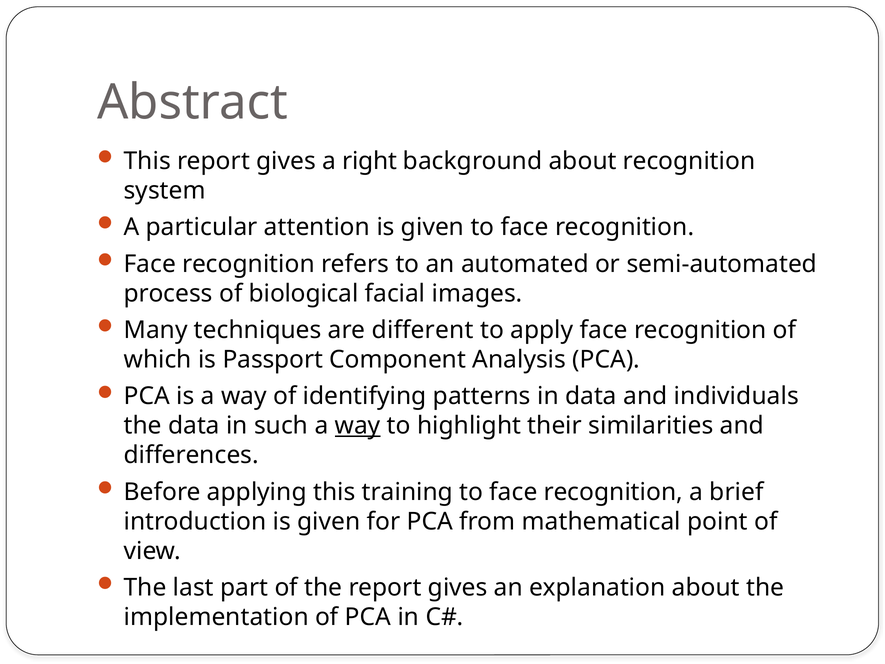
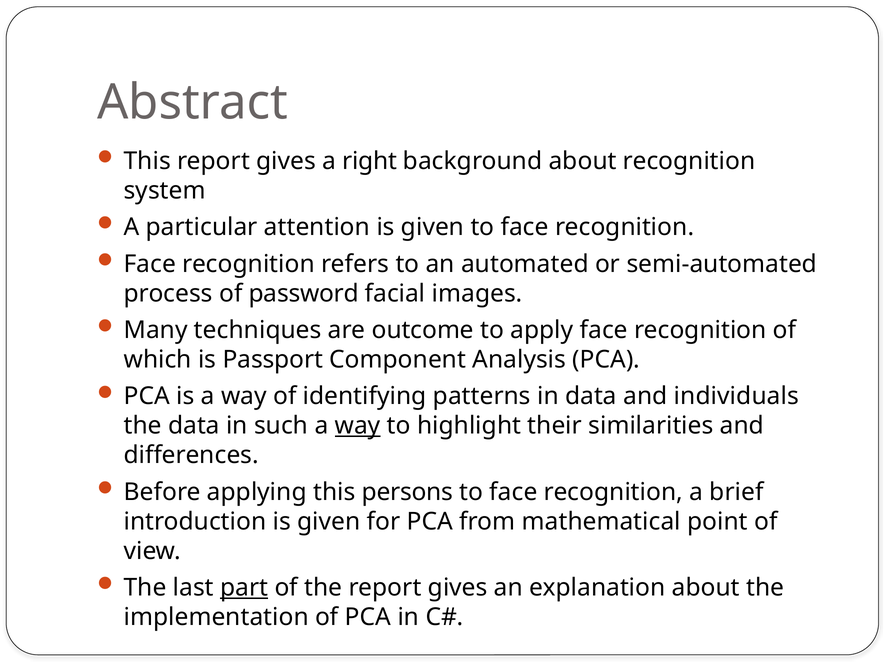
biological: biological -> password (304, 293)
different: different -> outcome (423, 330)
training: training -> persons (408, 492)
part underline: none -> present (244, 587)
